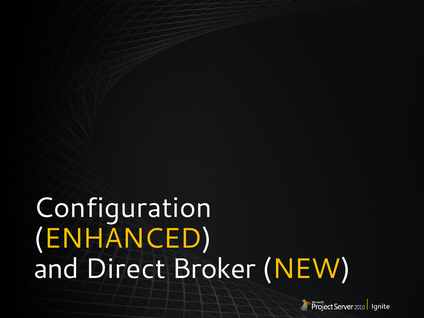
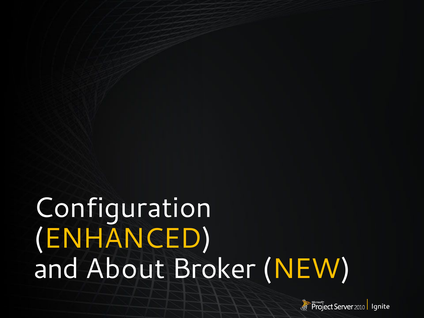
Direct: Direct -> About (125, 269)
